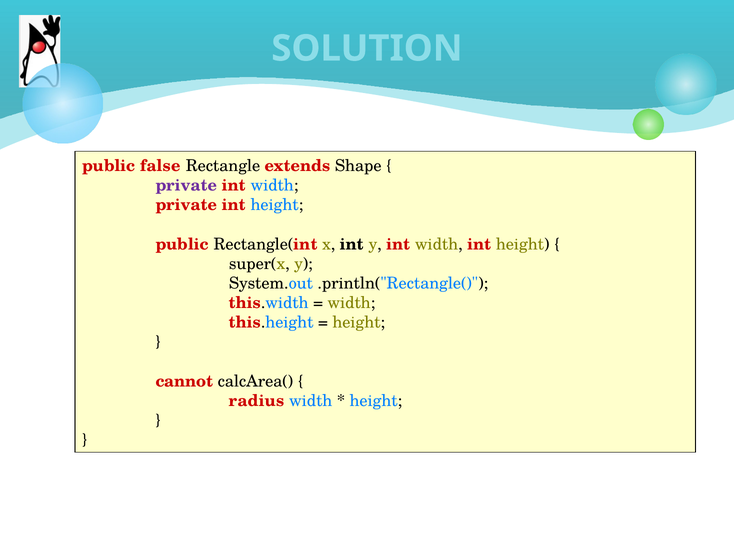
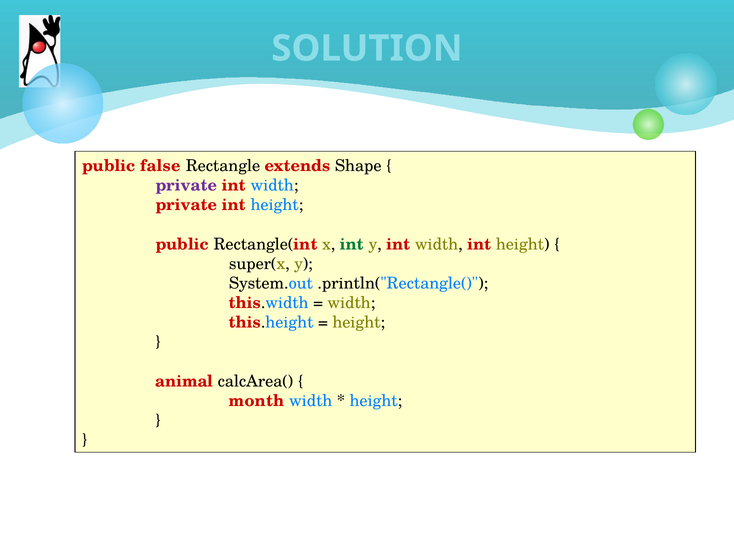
int colour: black -> green (352, 244)
cannot: cannot -> animal (184, 381)
radius: radius -> month (257, 400)
